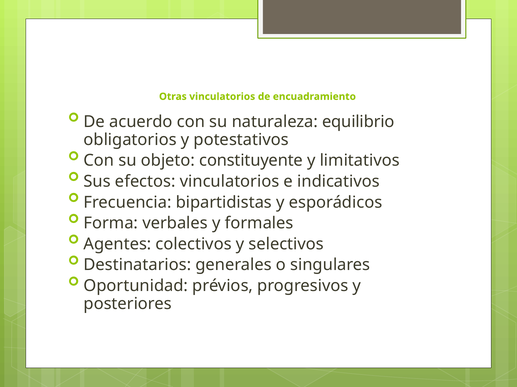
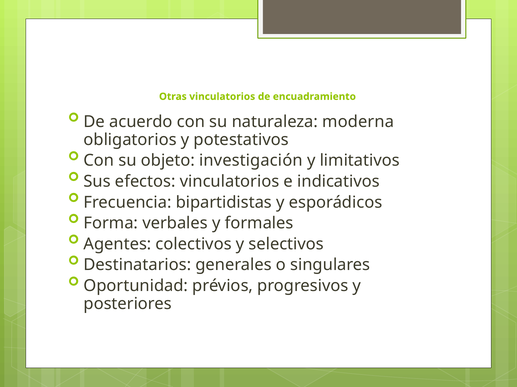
equilibrio: equilibrio -> moderna (358, 122)
constituyente: constituyente -> investigación (251, 161)
